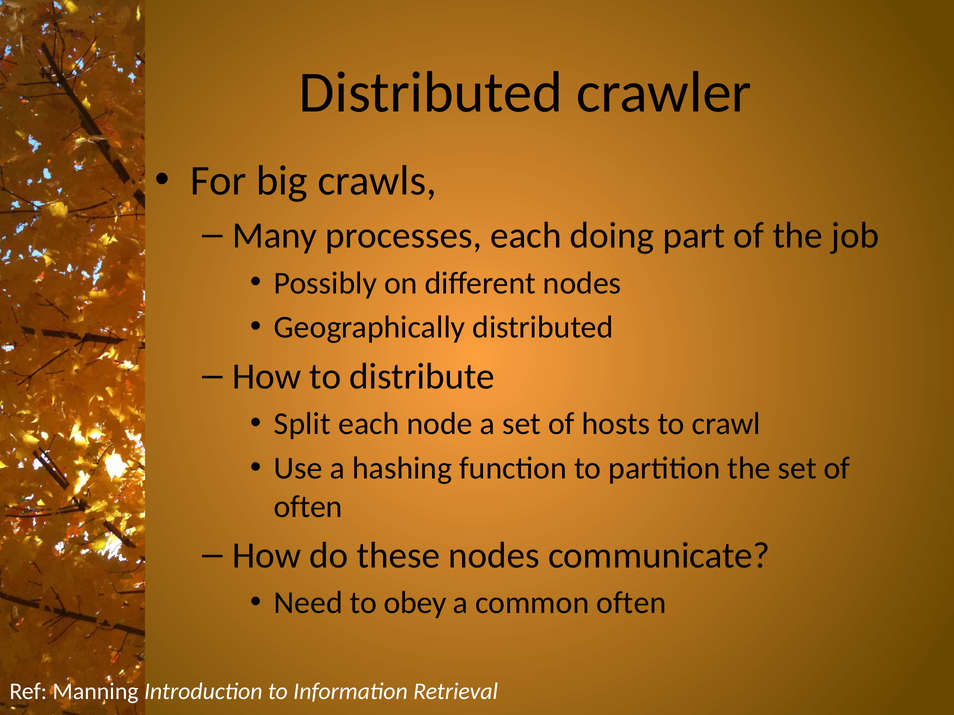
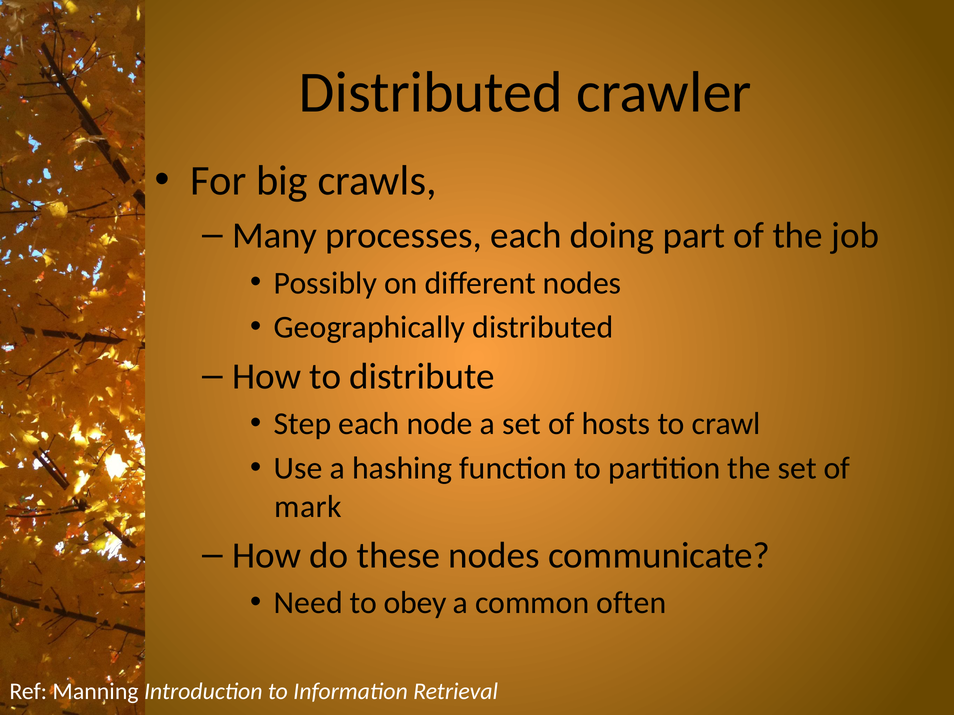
Split: Split -> Step (303, 424)
often: often -> mark (308, 507)
